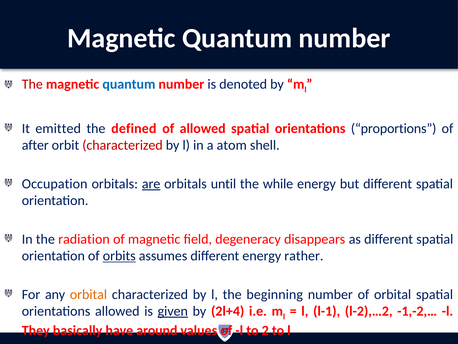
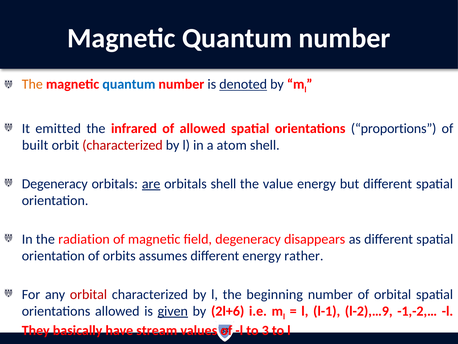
The colour: red -> orange (32, 84)
denoted underline: none -> present (243, 84)
defined: defined -> infrared (134, 128)
after: after -> built (35, 145)
Occupation: Occupation -> Degeneracy (55, 184)
orbitals until: until -> shell (223, 184)
while: while -> value (278, 184)
orbits underline: present -> none (119, 256)
orbital colour: orange -> red (88, 294)
2l+4: 2l+4 -> 2l+6 (228, 311)
l-2),…2: l-2),…2 -> l-2),…9 (369, 311)
around: around -> stream (157, 330)
2: 2 -> 3 (265, 330)
